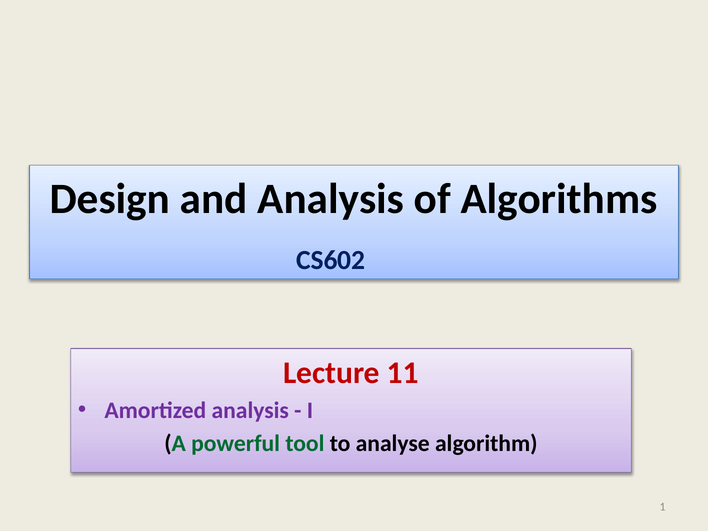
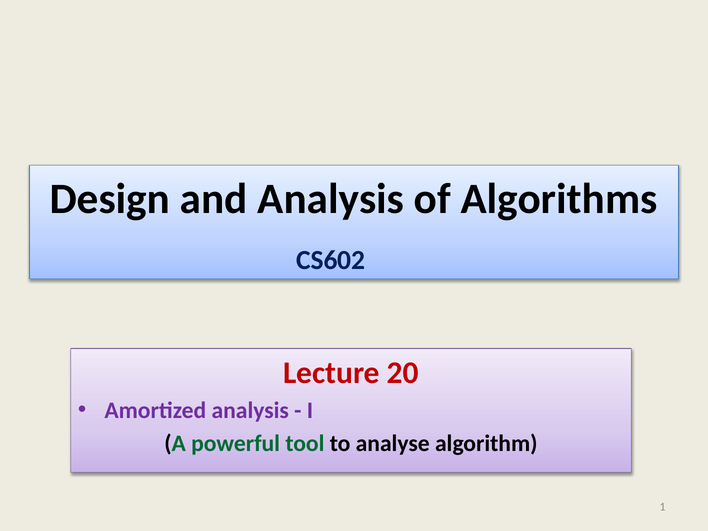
11: 11 -> 20 (403, 373)
